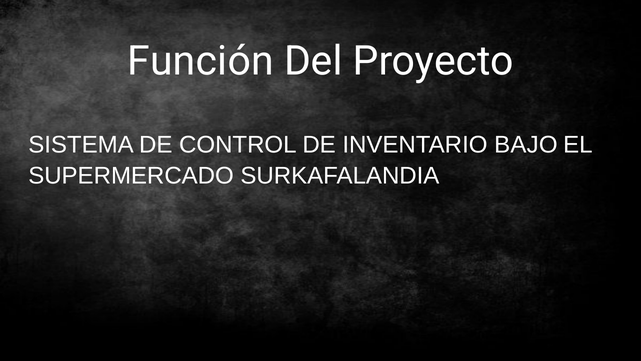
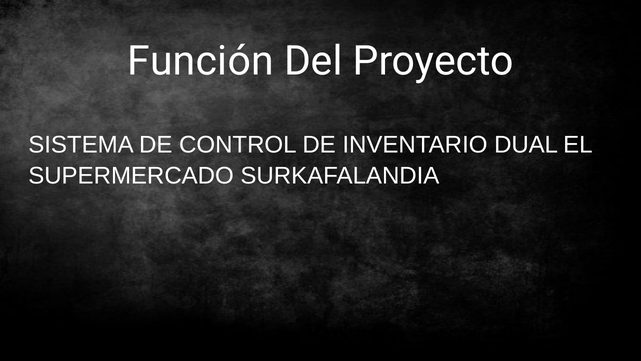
BAJO: BAJO -> DUAL (526, 144)
